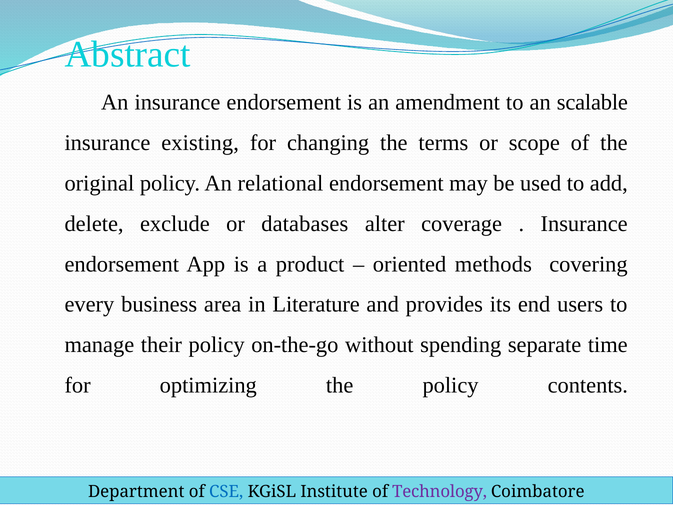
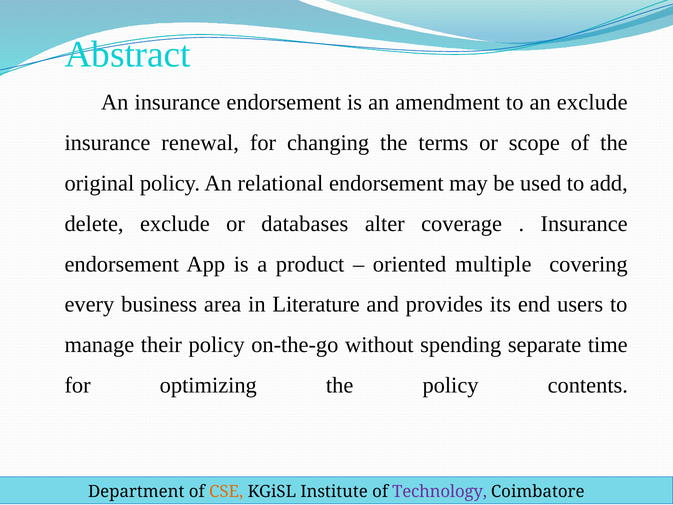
an scalable: scalable -> exclude (592, 102)
existing: existing -> renewal (200, 143)
methods: methods -> multiple (493, 264)
CSE colour: blue -> orange (226, 491)
